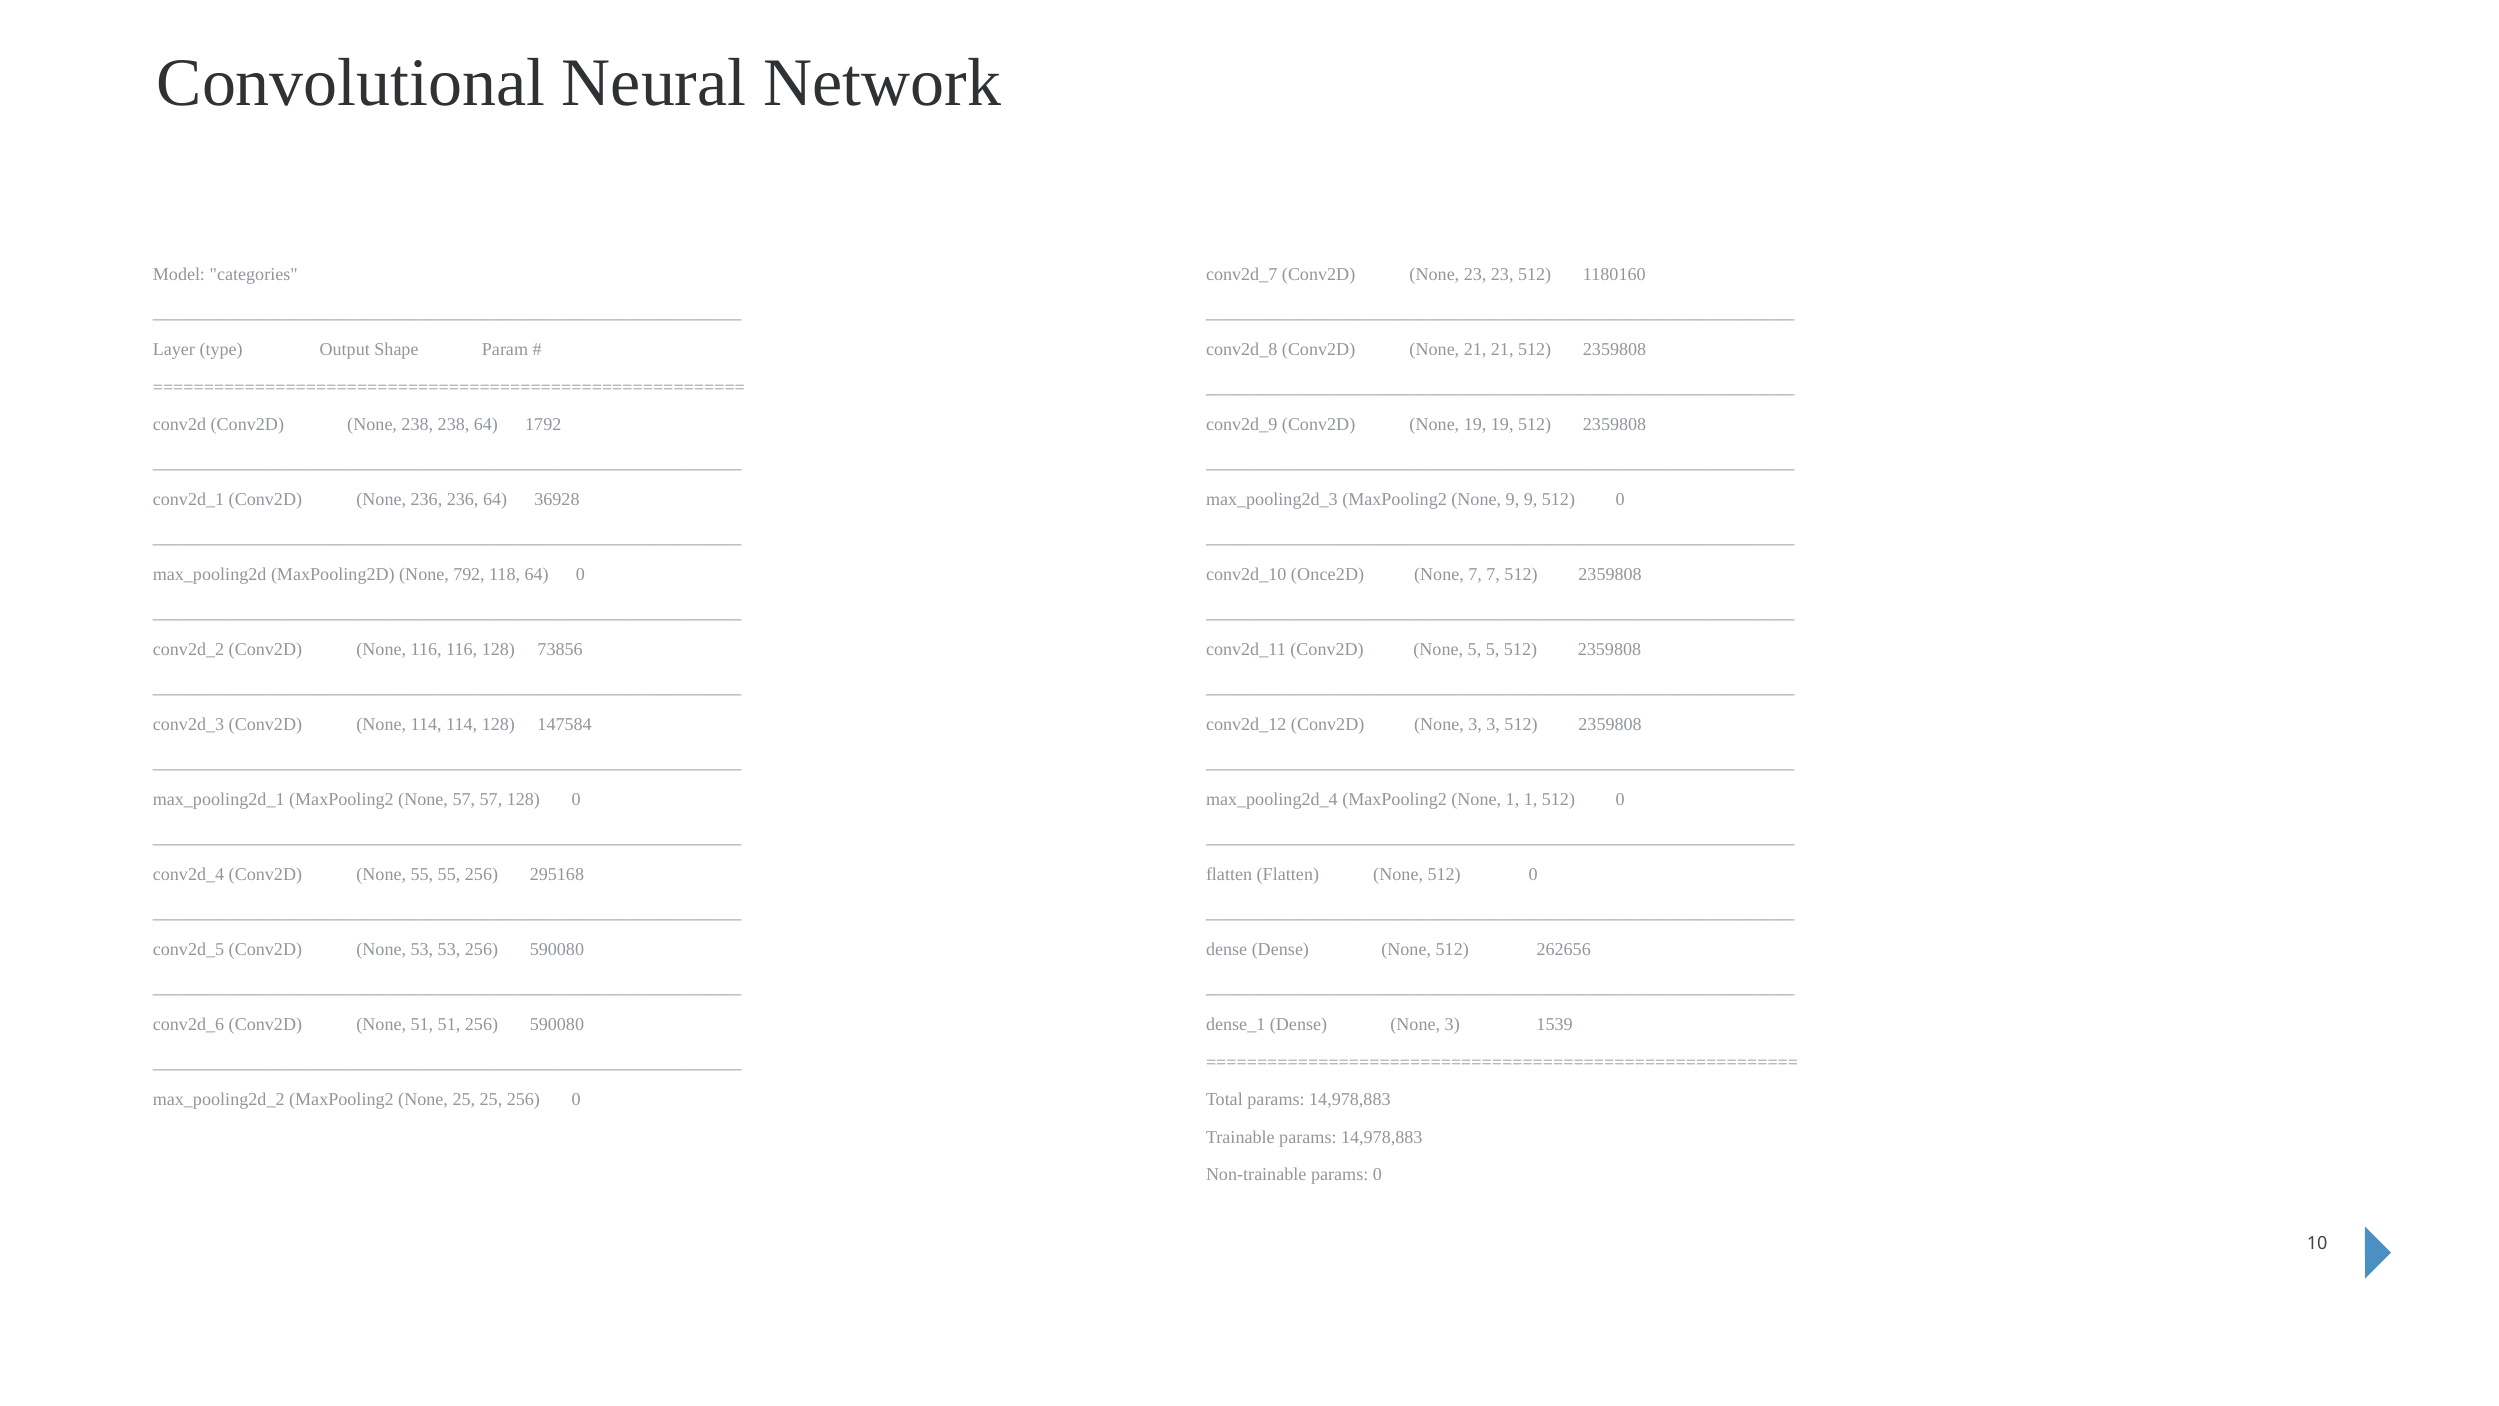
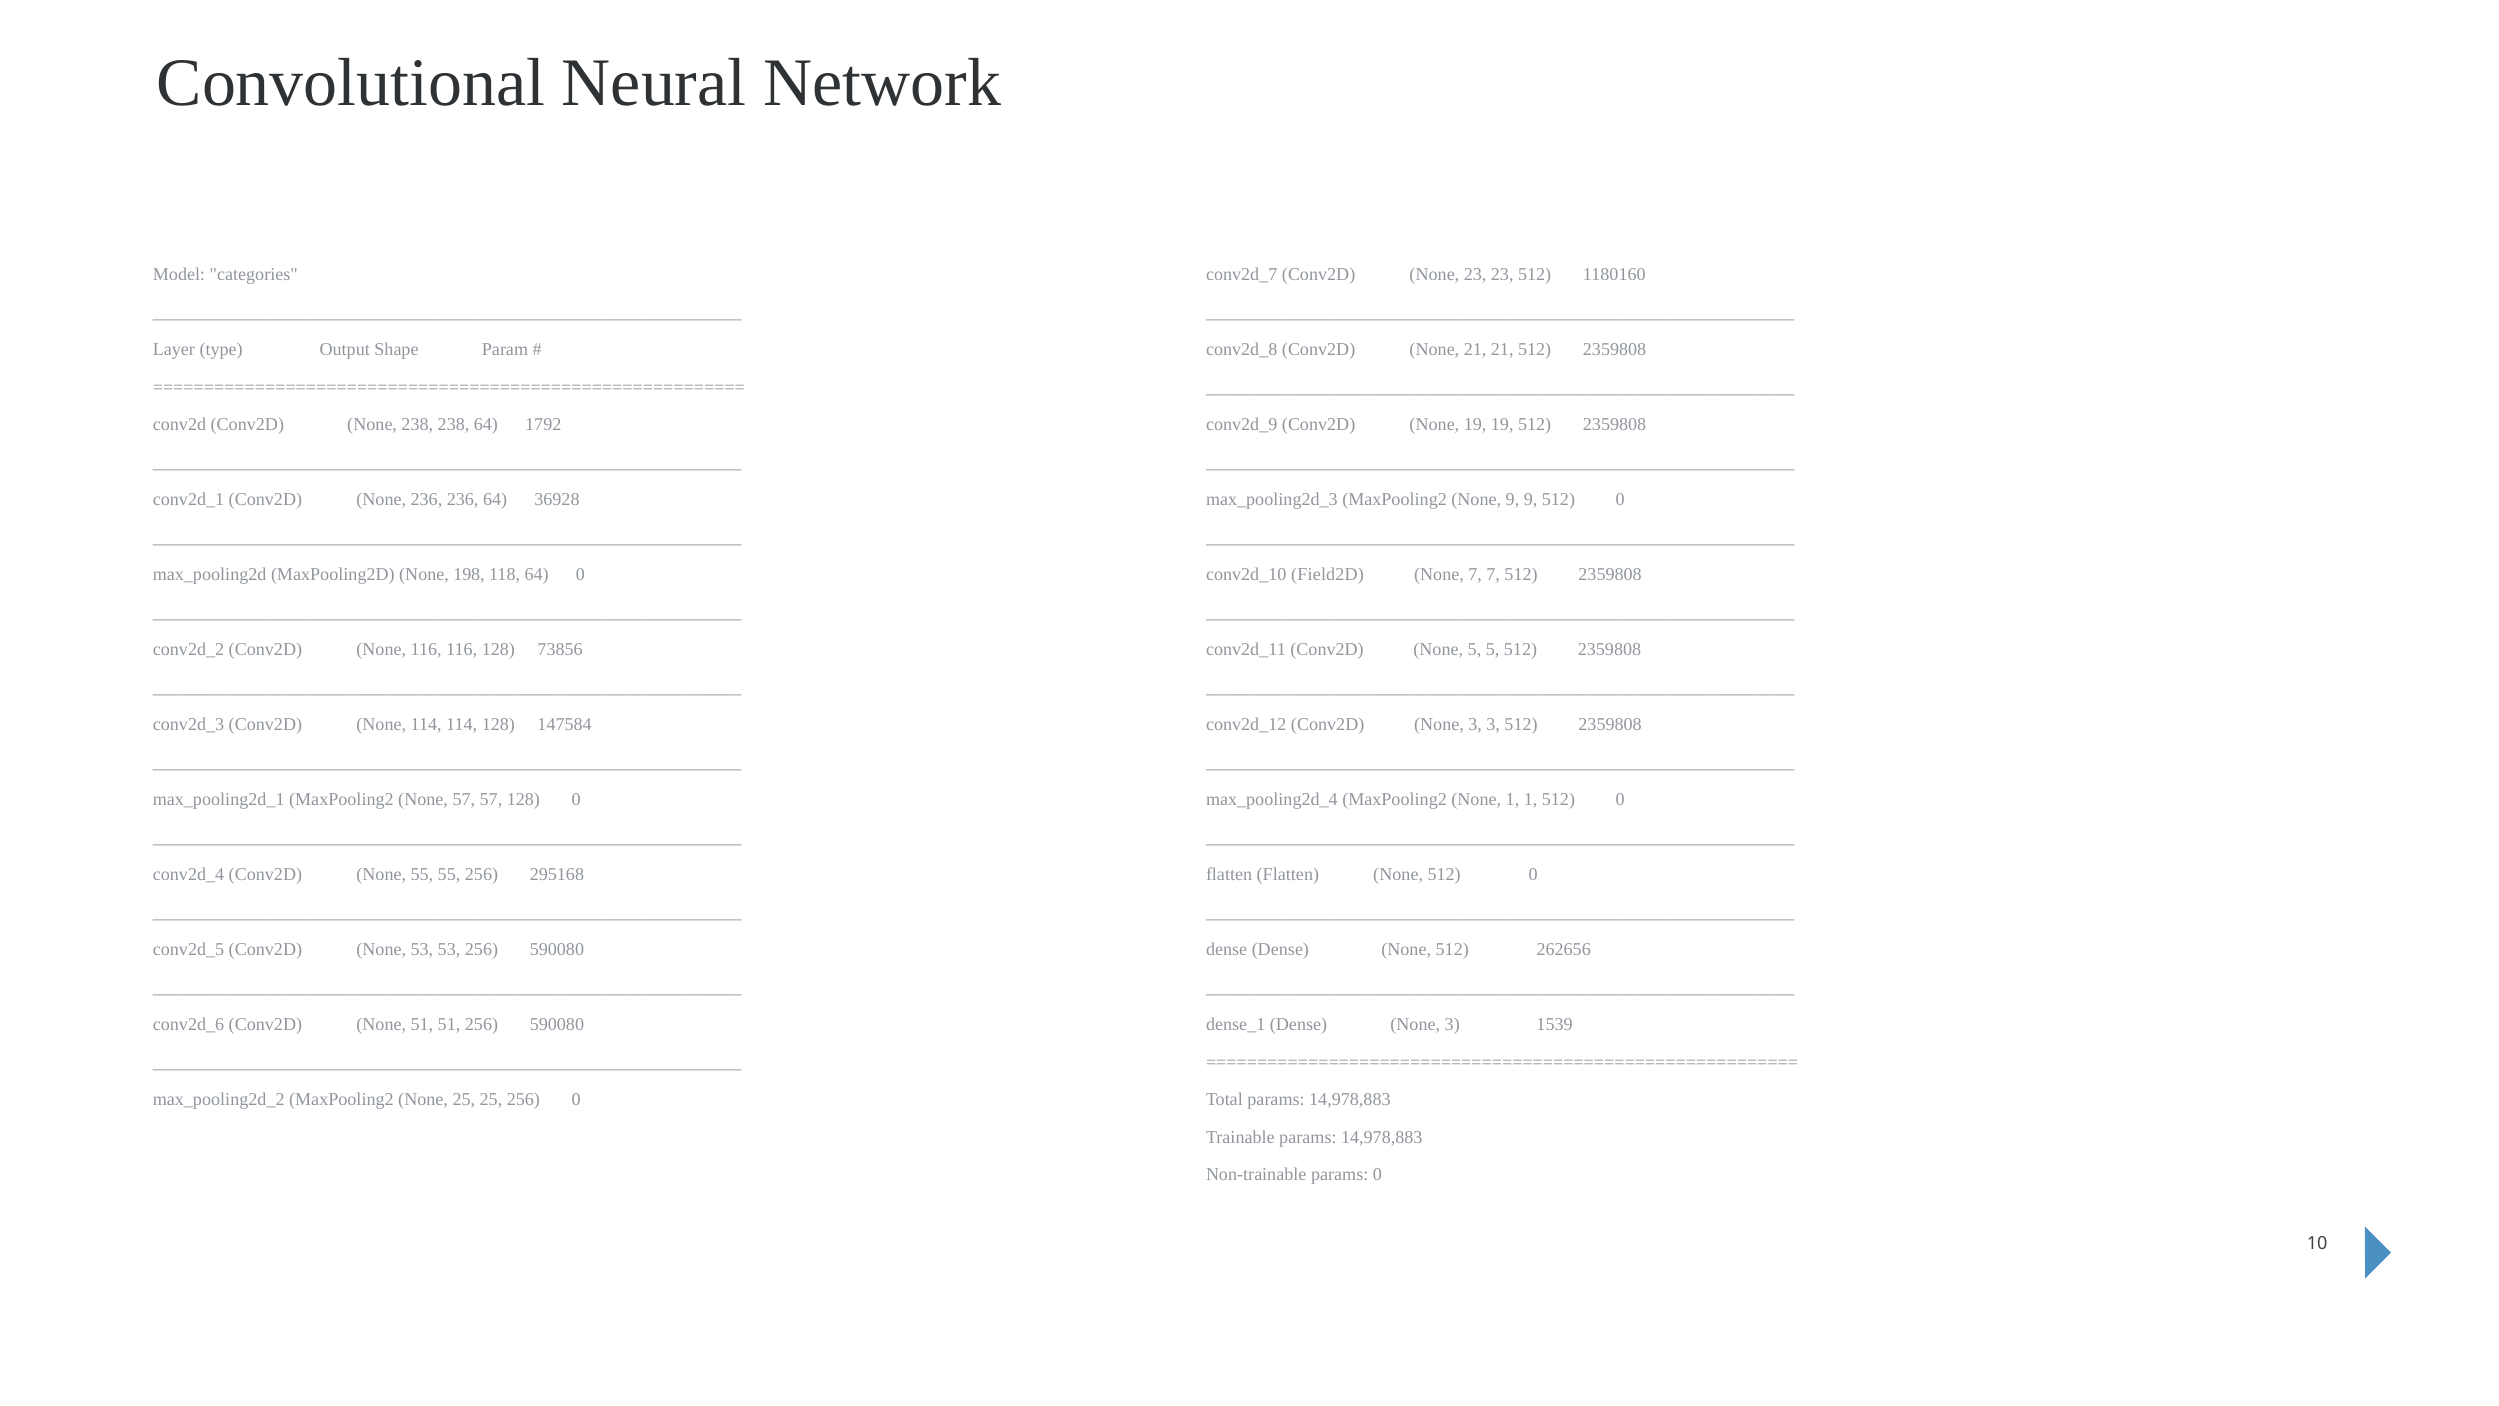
792: 792 -> 198 (469, 575)
Once2D: Once2D -> Field2D (1328, 575)
